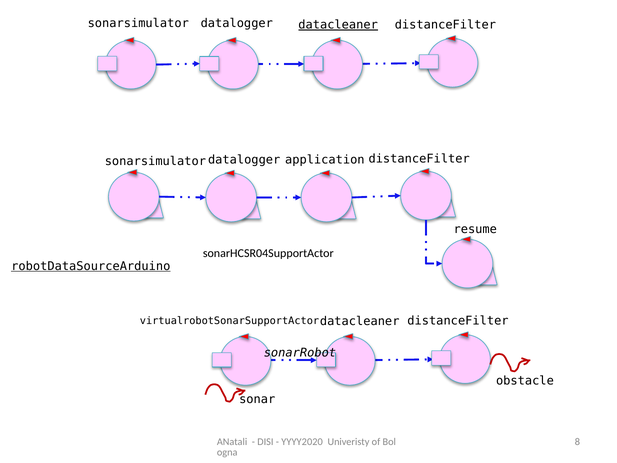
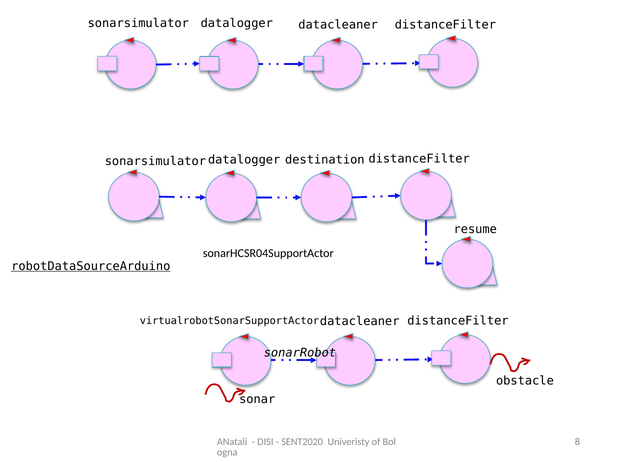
datacleaner underline: present -> none (338, 25)
application: application -> destination (325, 160)
YYYY2020: YYYY2020 -> SENT2020 (302, 442)
